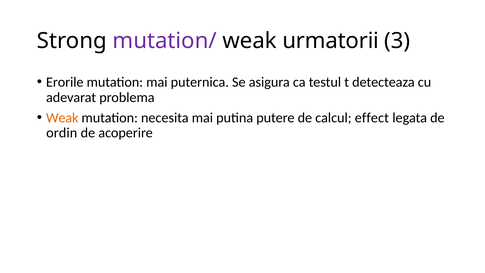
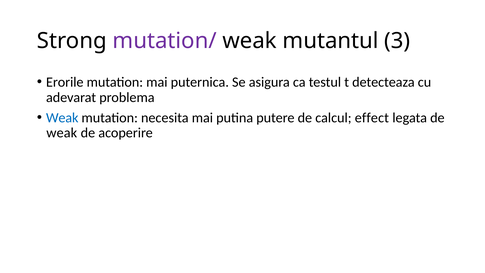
urmatorii: urmatorii -> mutantul (331, 41)
Weak colour: orange -> blue (62, 118)
ordin: ordin -> weak (62, 133)
